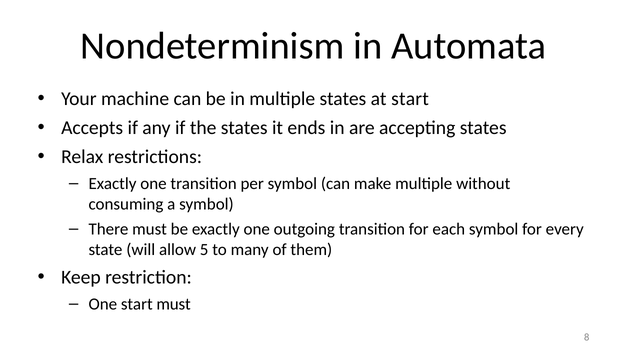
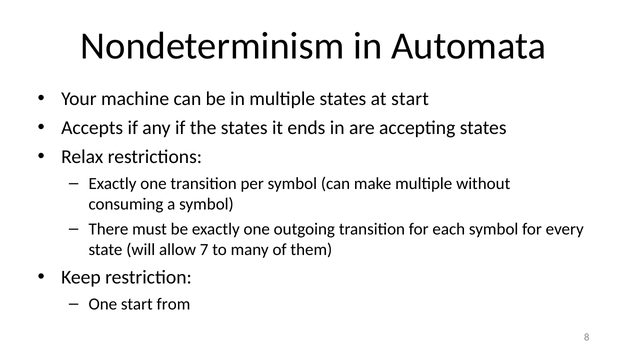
5: 5 -> 7 (204, 249)
start must: must -> from (173, 304)
